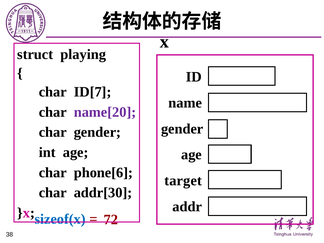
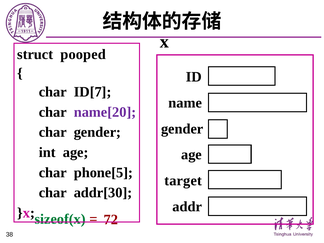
playing: playing -> pooped (83, 54)
phone[6: phone[6 -> phone[5 (103, 173)
sizeof(x colour: blue -> green (60, 219)
